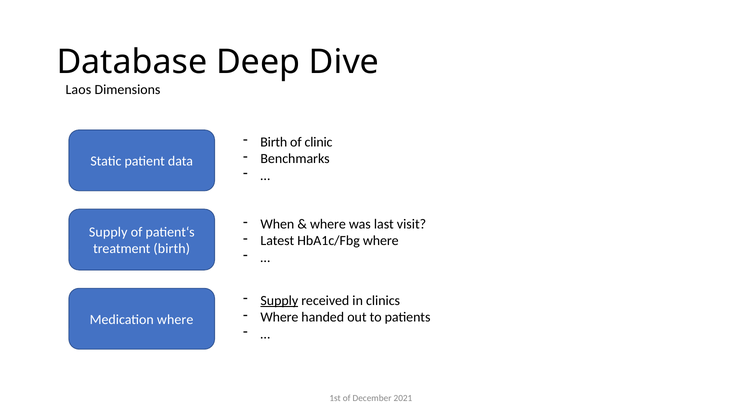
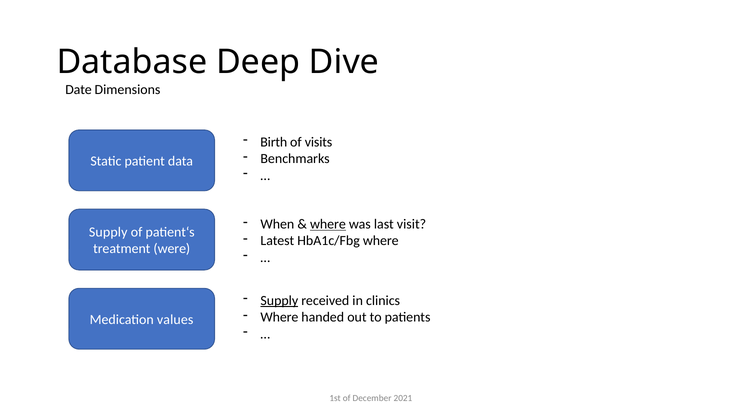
Laos: Laos -> Date (78, 90)
clinic: clinic -> visits (319, 142)
where underline: none -> present (328, 224)
treatment birth: birth -> were (172, 249)
Medication where: where -> values (175, 320)
